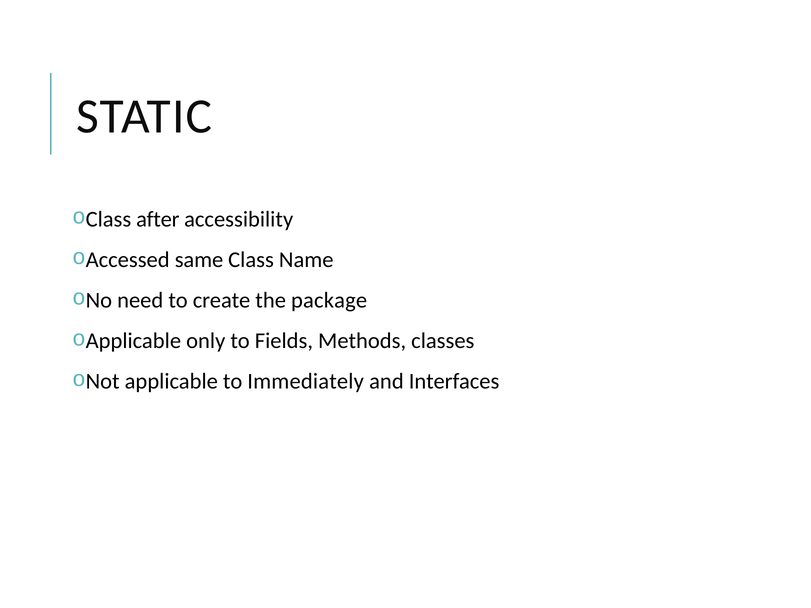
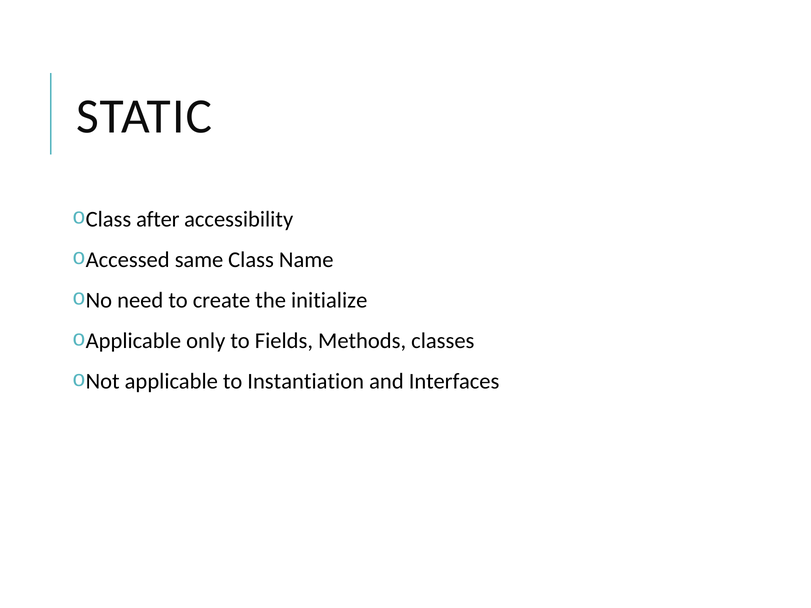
package: package -> initialize (329, 300)
Immediately: Immediately -> Instantiation (306, 382)
